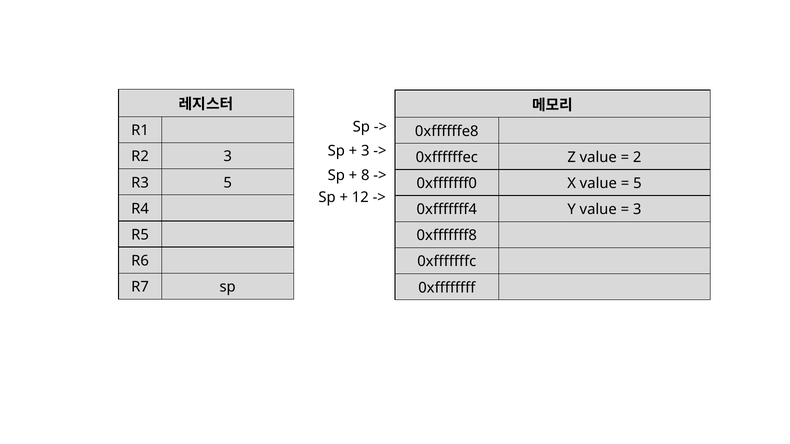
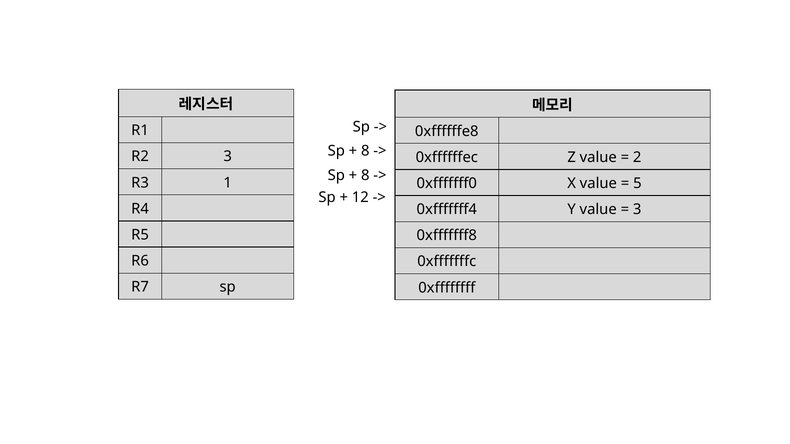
3: 3 -> 8 (365, 151)
R3 5: 5 -> 1 (228, 183)
